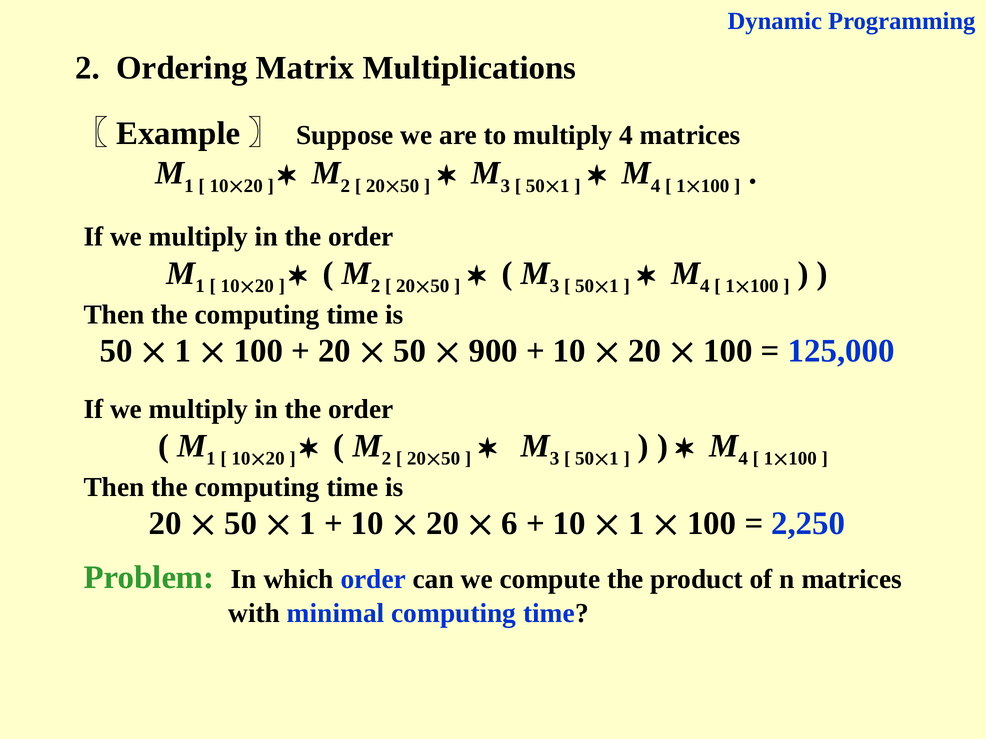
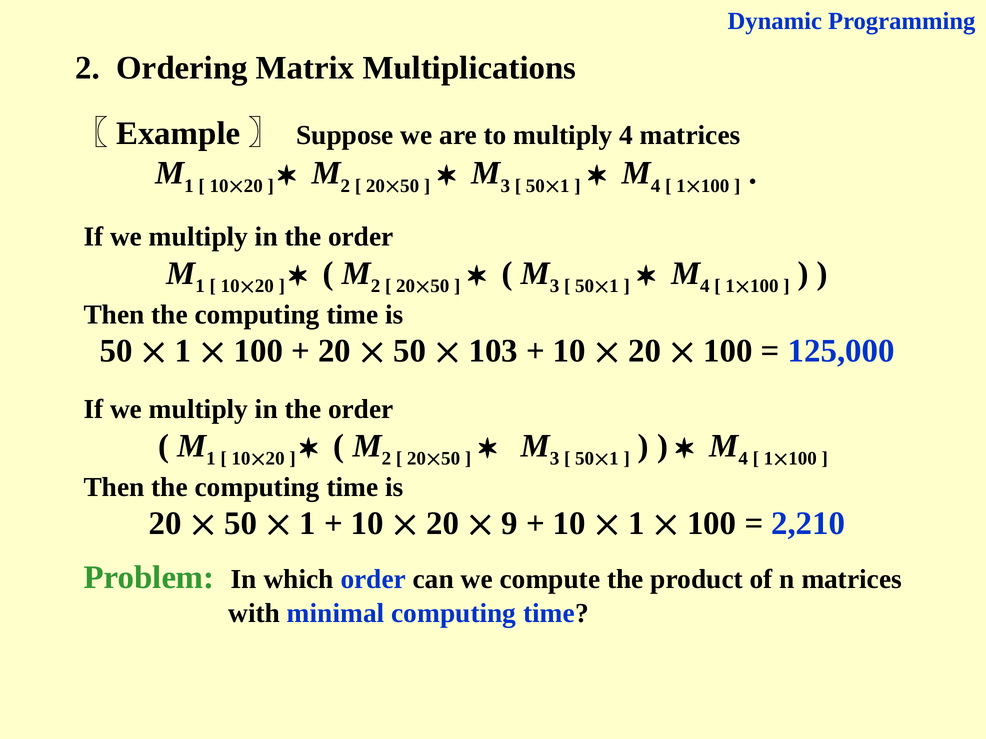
900: 900 -> 103 (493, 351)
6: 6 -> 9 (510, 524)
2,250: 2,250 -> 2,210 (808, 524)
